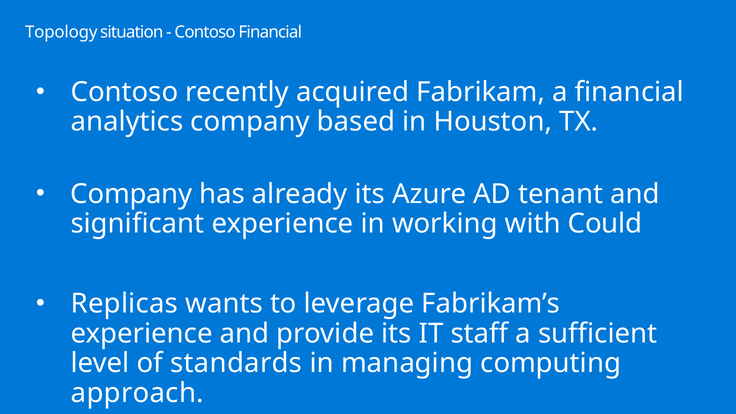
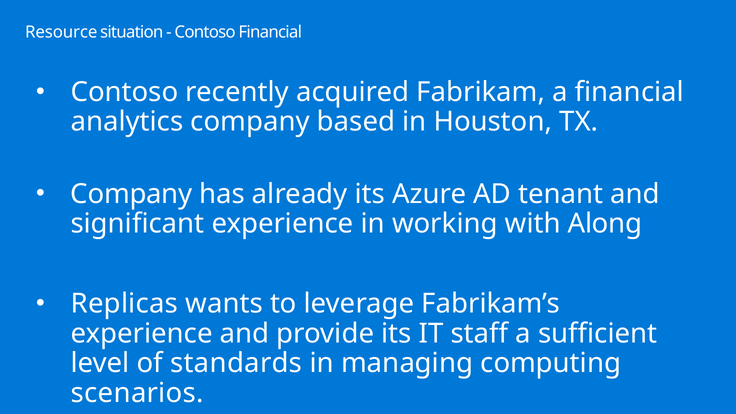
Topology: Topology -> Resource (61, 32)
Could: Could -> Along (605, 224)
approach: approach -> scenarios (137, 393)
